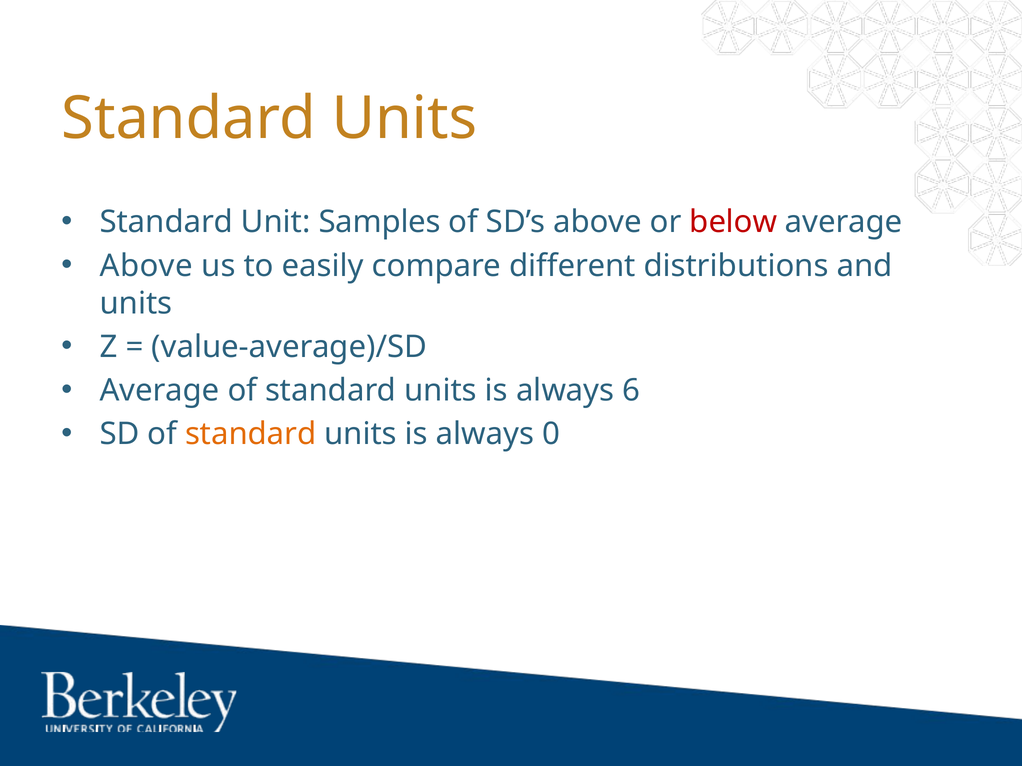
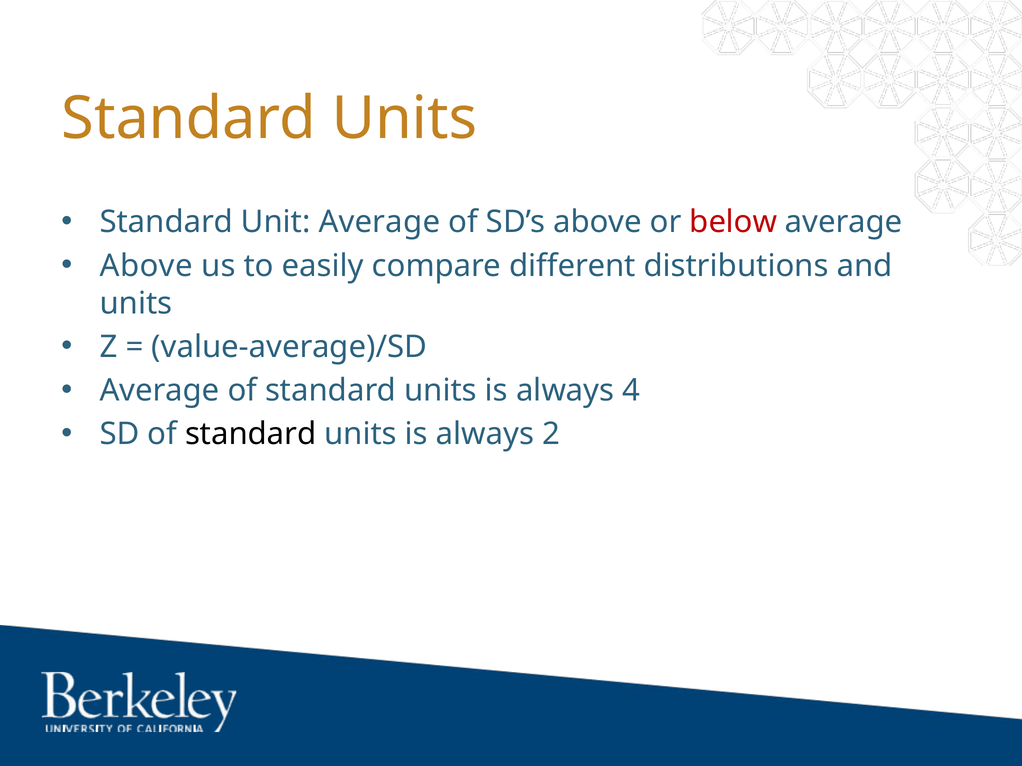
Unit Samples: Samples -> Average (379, 222)
6: 6 -> 4 (631, 391)
standard colour: orange -> black (251, 434)
0: 0 -> 2 (551, 434)
